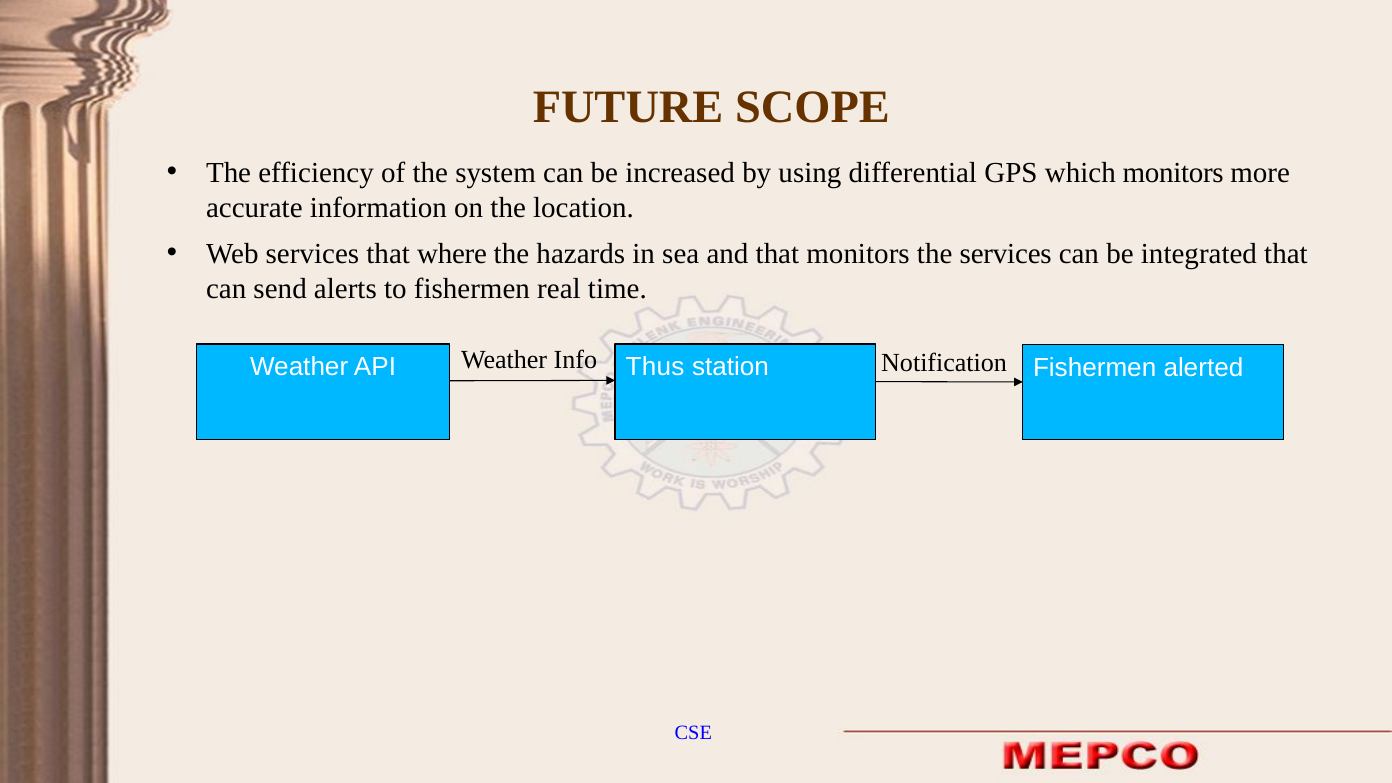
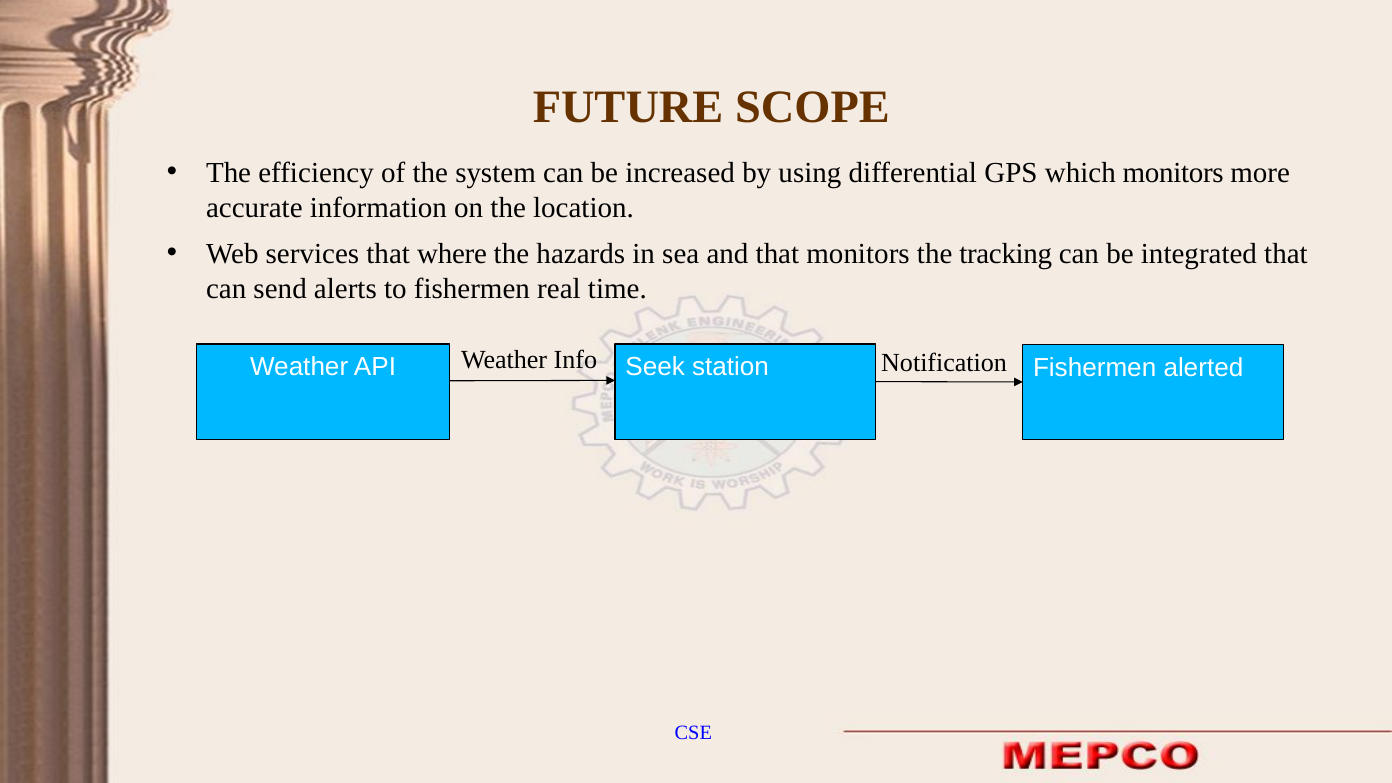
the services: services -> tracking (1006, 254)
Thus: Thus -> Seek (655, 367)
